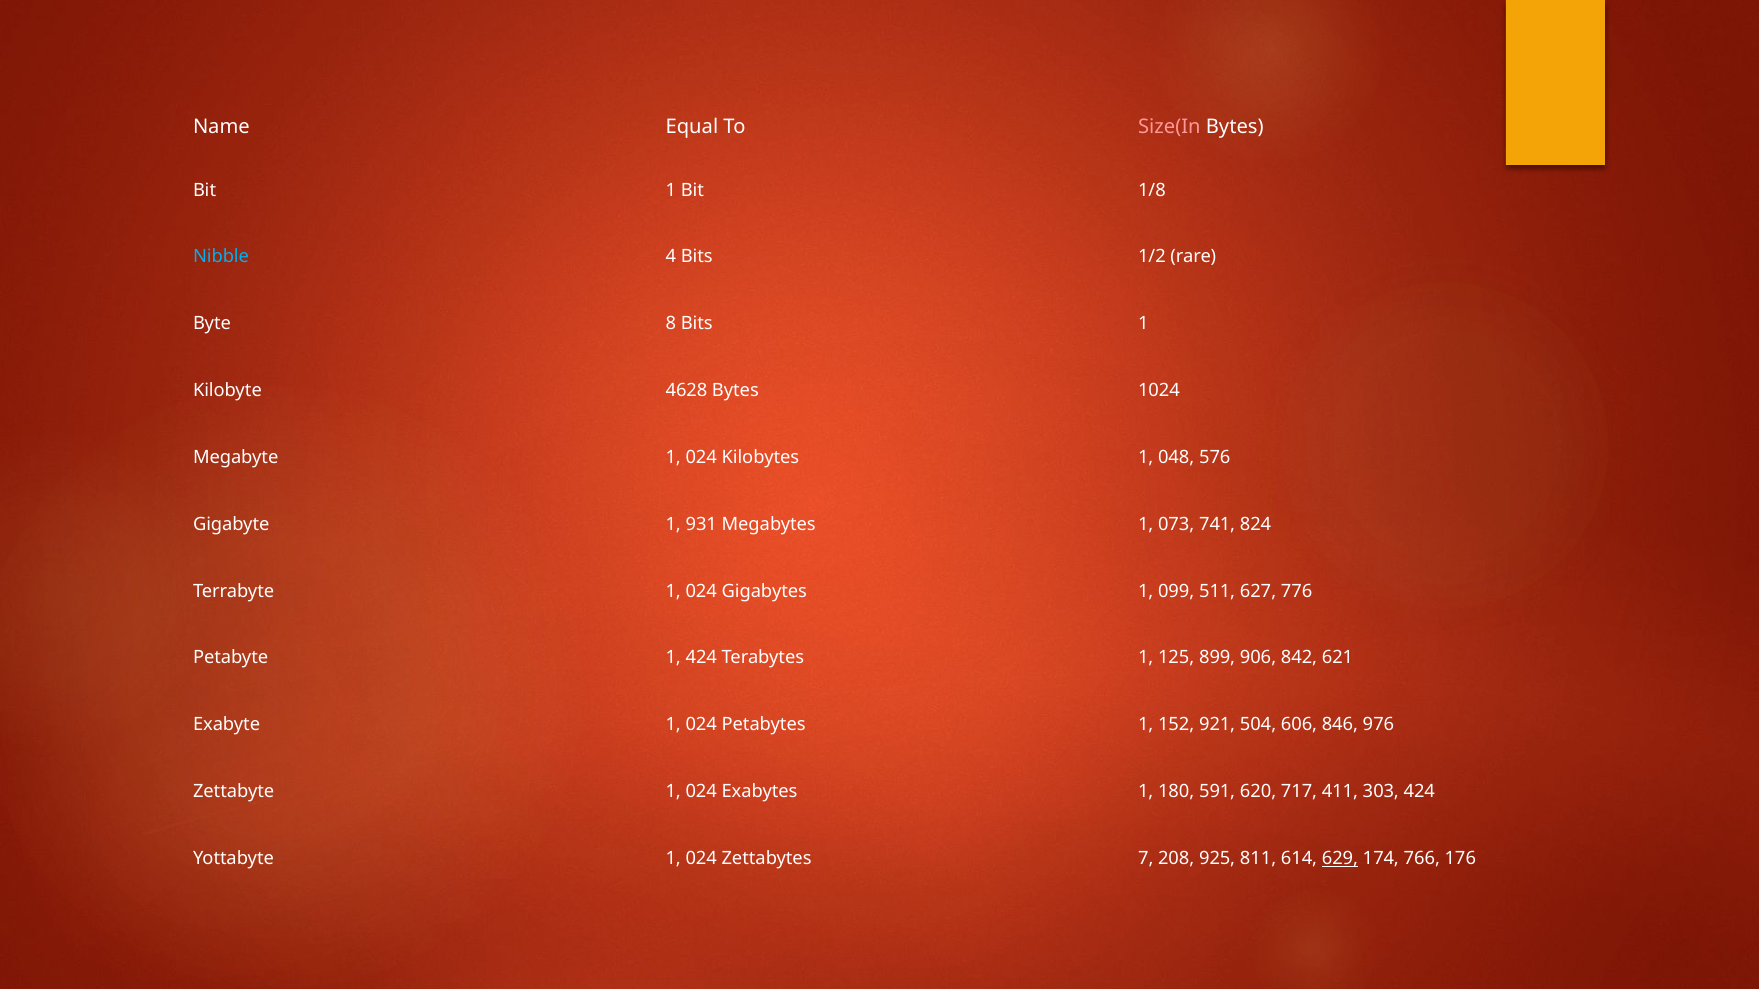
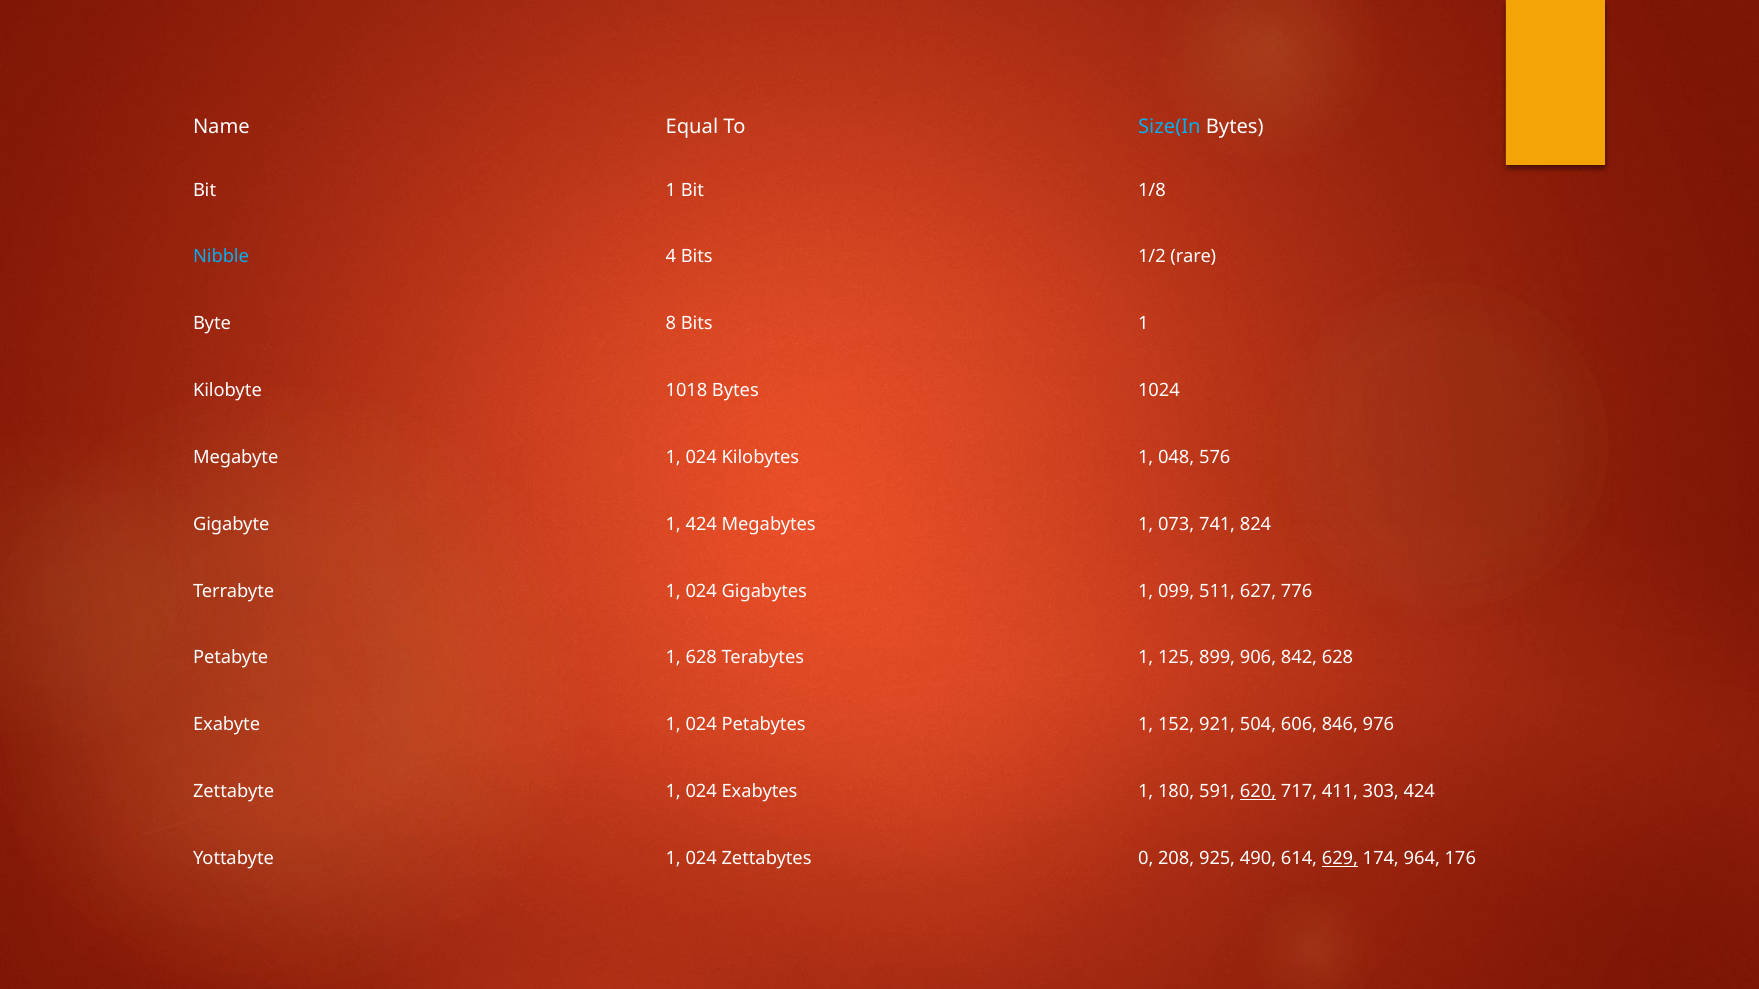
Size(In colour: pink -> light blue (1169, 127)
4628: 4628 -> 1018 (686, 391)
1 931: 931 -> 424 (701, 524)
1 424: 424 -> 628 (701, 658)
842 621: 621 -> 628 (1338, 658)
620 underline: none -> present (1258, 792)
7: 7 -> 0 (1146, 859)
811: 811 -> 490 (1258, 859)
766: 766 -> 964 (1422, 859)
